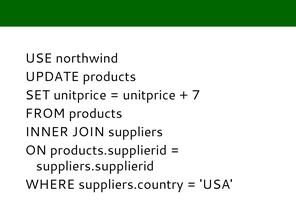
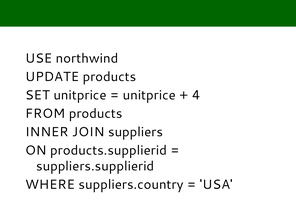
7: 7 -> 4 (196, 95)
